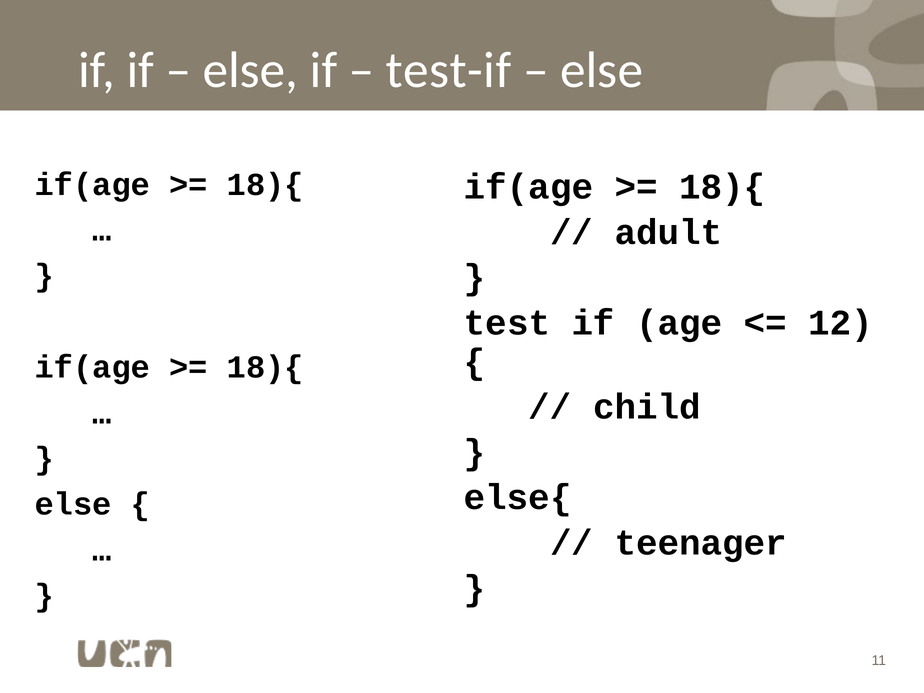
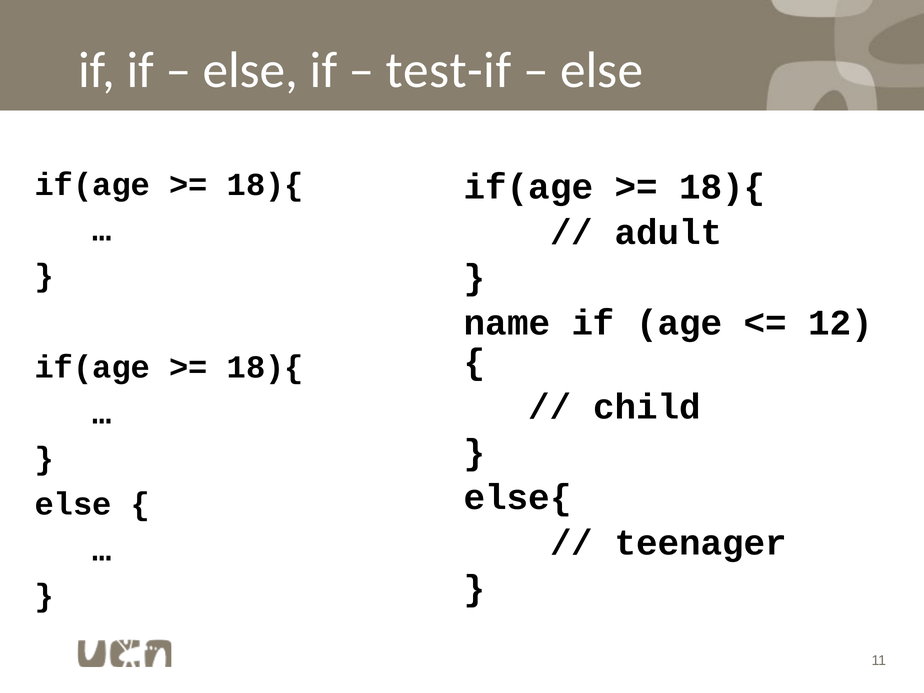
test: test -> name (507, 323)
